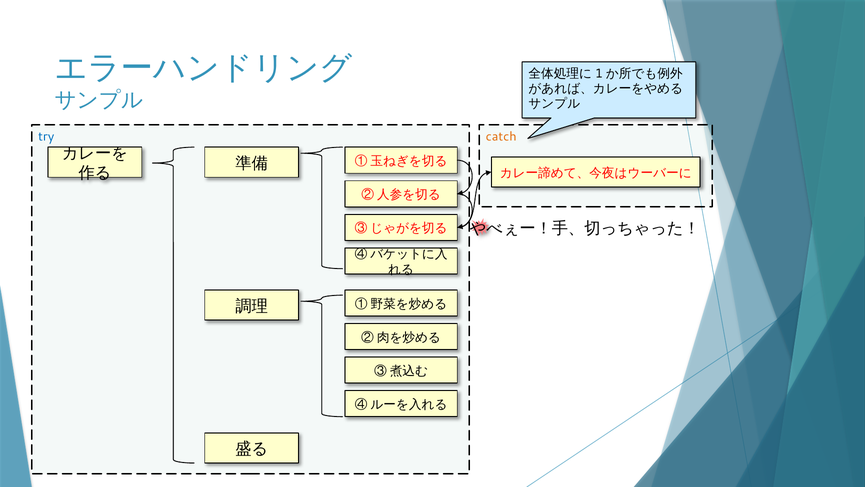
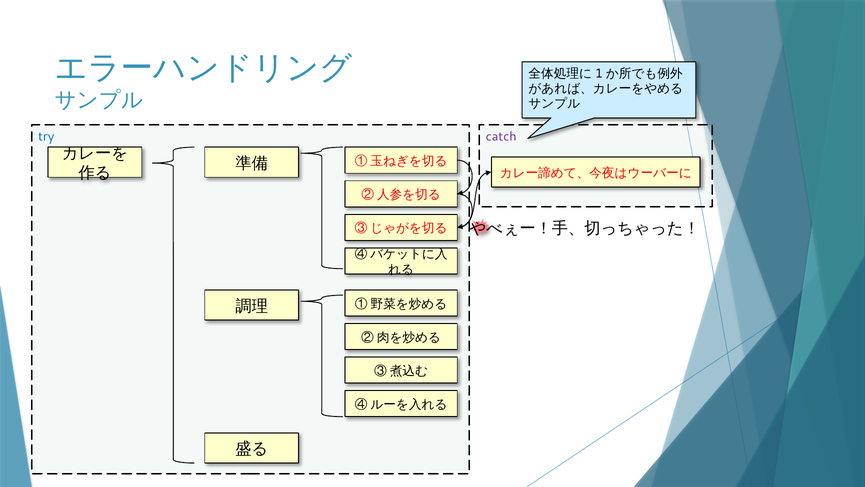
catch colour: orange -> purple (501, 136)
